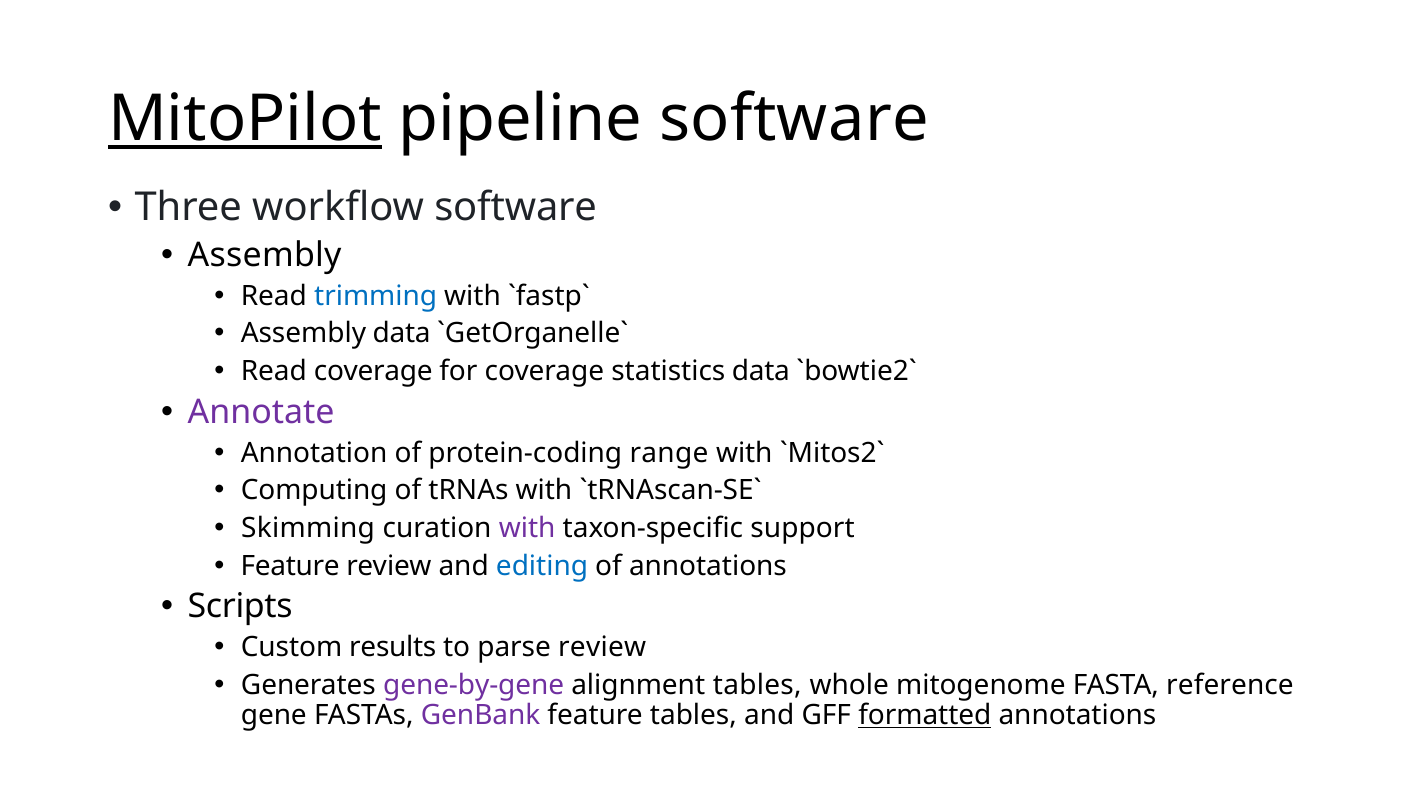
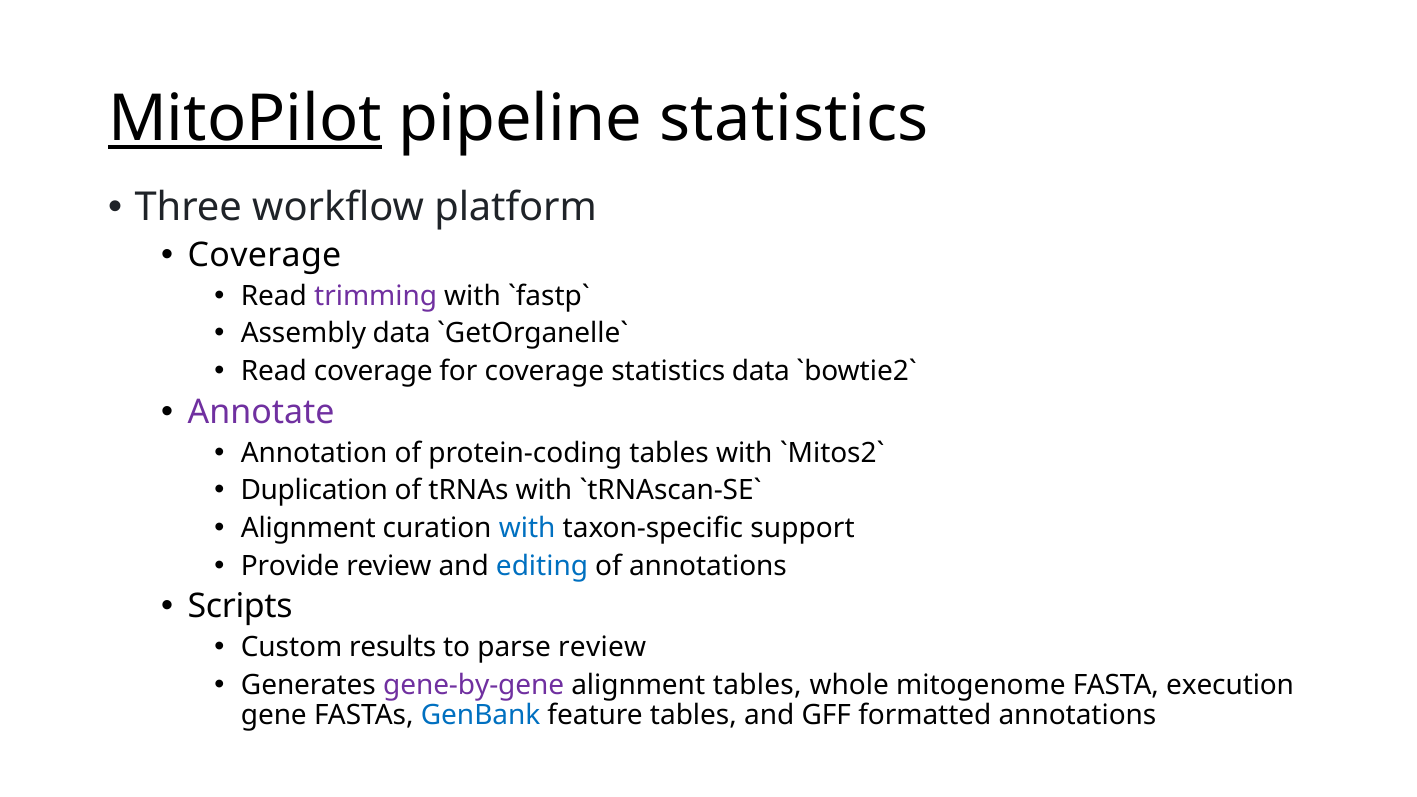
pipeline software: software -> statistics (794, 119)
workflow software: software -> platform (516, 208)
Assembly: Assembly -> Coverage (265, 255)
trimming colour: blue -> purple (376, 296)
protein-coding range: range -> tables (669, 453)
Computing: Computing -> Duplication (314, 491)
Skimming: Skimming -> Alignment (308, 528)
with colour: purple -> blue (527, 528)
Feature: Feature -> Provide (290, 566)
reference: reference -> execution (1230, 685)
GenBank colour: purple -> blue (481, 715)
formatted underline: present -> none (925, 715)
